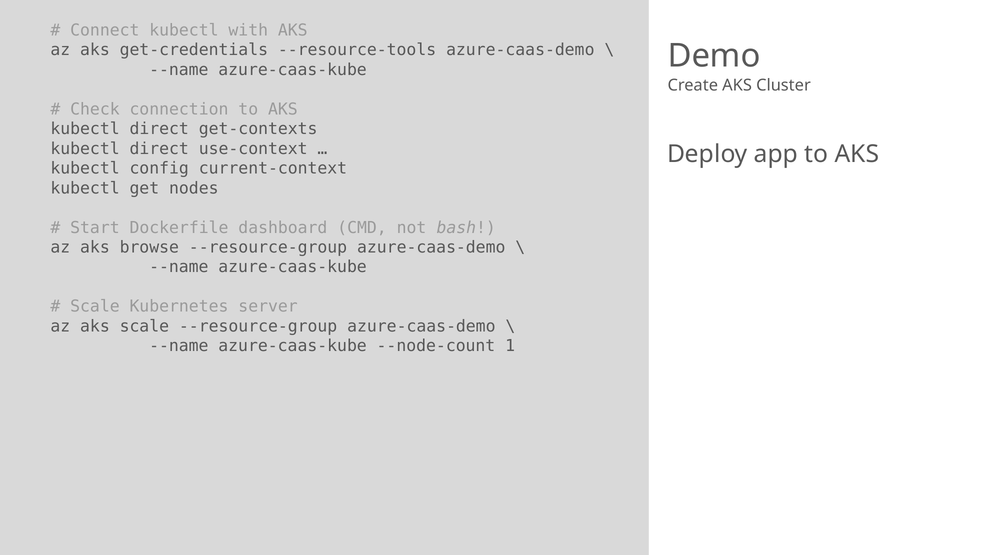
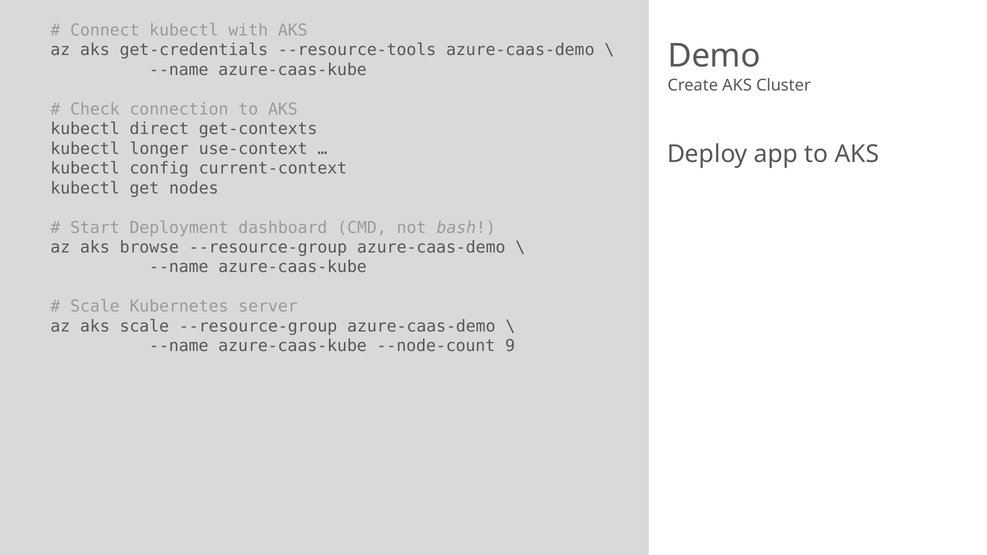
direct: direct -> longer (159, 149)
Dockerfile: Dockerfile -> Deployment (179, 228)
1: 1 -> 9 (510, 346)
